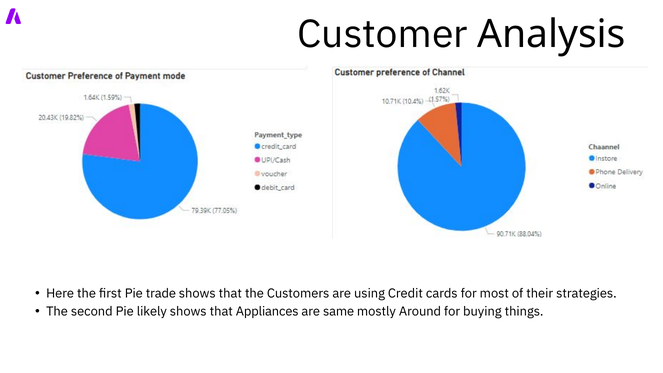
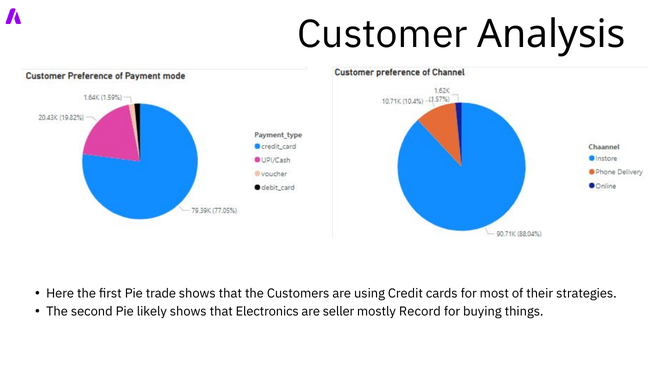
Appliances: Appliances -> Electronics (267, 312)
same: same -> seller (339, 312)
Around: Around -> Record (420, 312)
